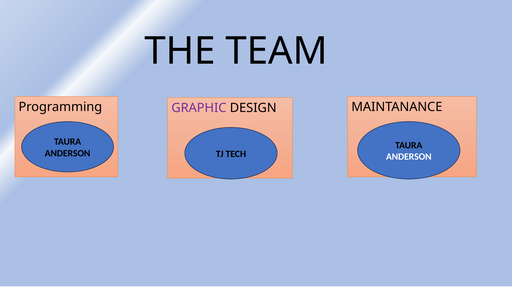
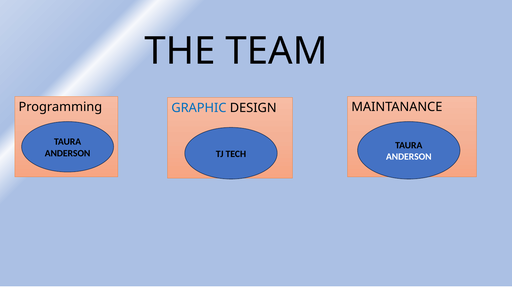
GRAPHIC colour: purple -> blue (199, 108)
